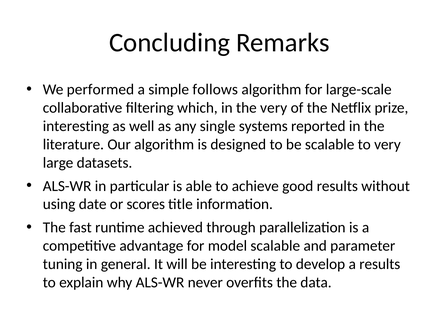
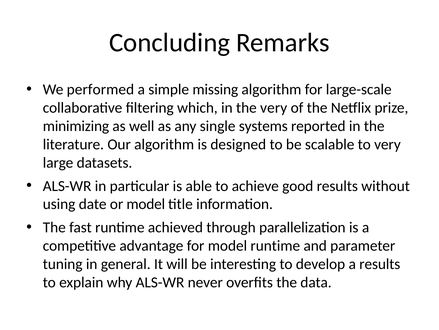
follows: follows -> missing (215, 89)
interesting: interesting -> minimizing (76, 126)
or scores: scores -> model (146, 204)
model scalable: scalable -> runtime (275, 245)
